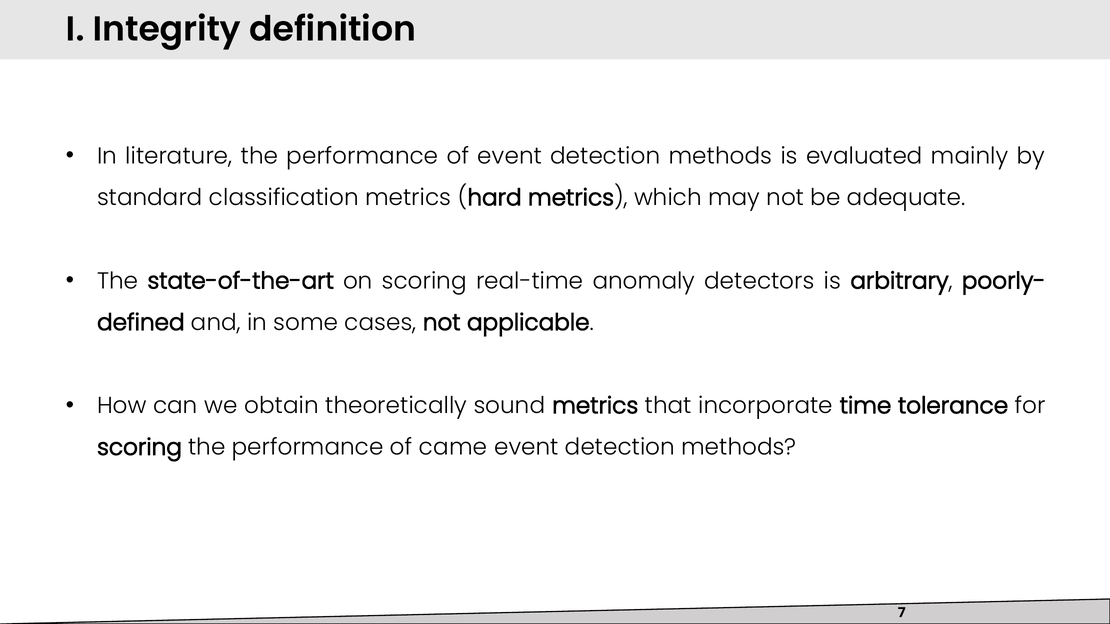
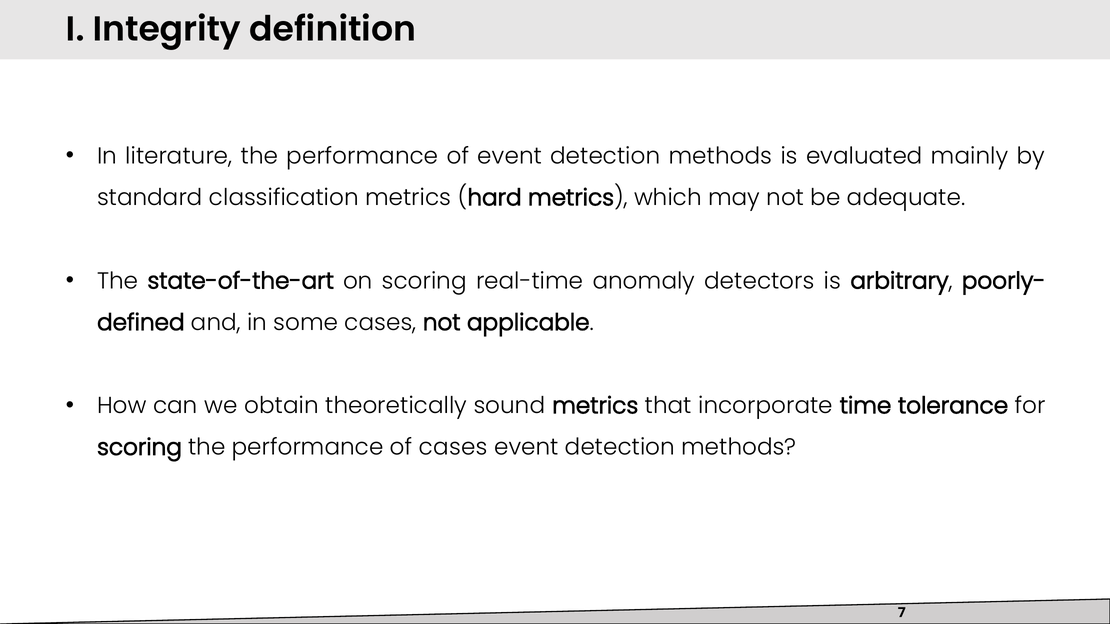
of came: came -> cases (453, 448)
